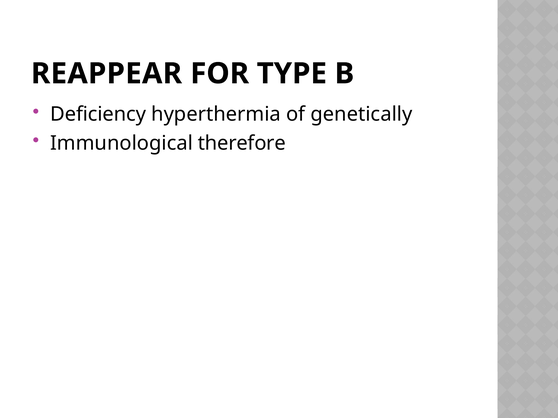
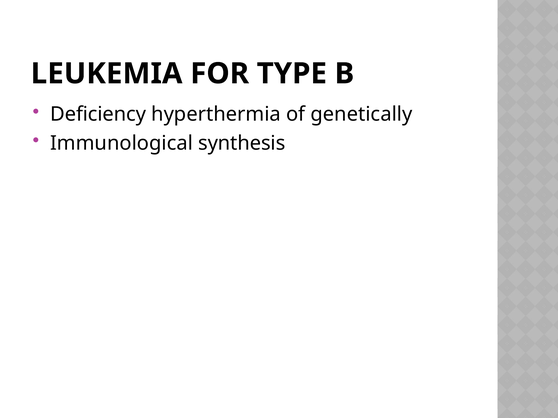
REAPPEAR: REAPPEAR -> LEUKEMIA (107, 74)
therefore: therefore -> synthesis (242, 143)
